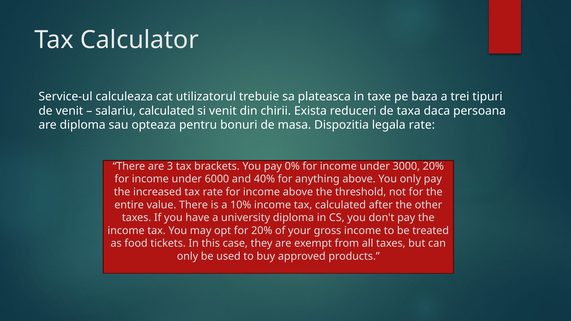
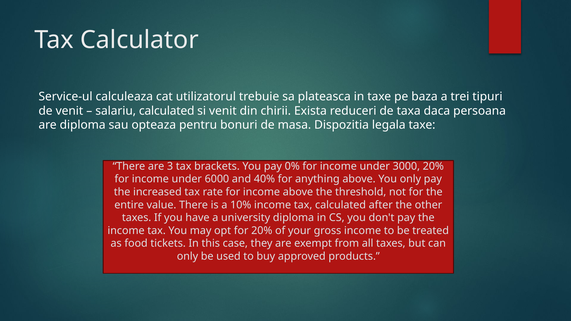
legala rate: rate -> taxe (422, 125)
